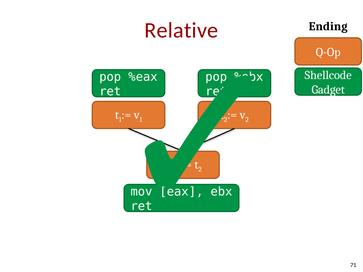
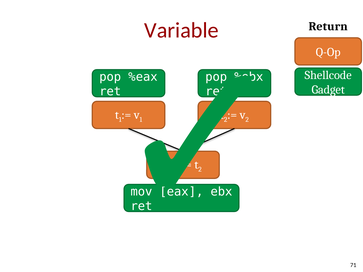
Ending: Ending -> Return (328, 26)
Relative: Relative -> Variable (181, 30)
